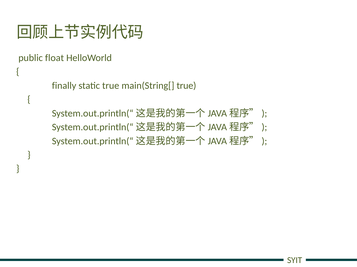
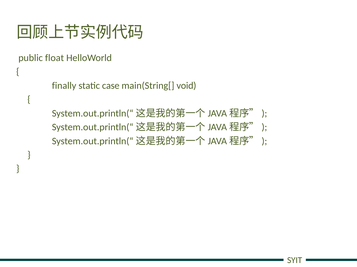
static true: true -> case (111, 86)
main(String[ true: true -> void (186, 86)
